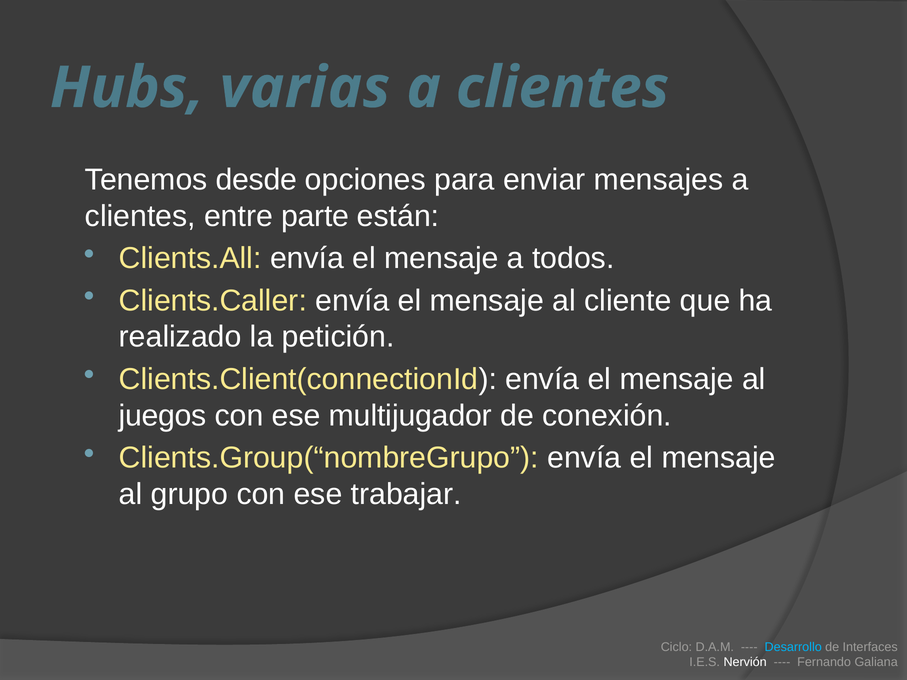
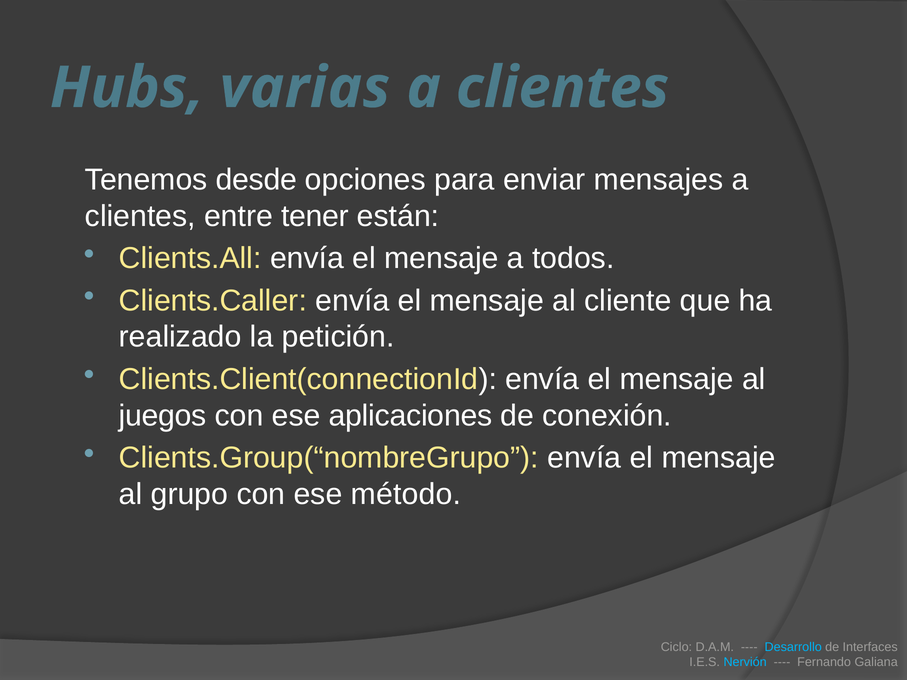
parte: parte -> tener (315, 216)
multijugador: multijugador -> aplicaciones (411, 416)
trabajar: trabajar -> método (406, 494)
Nervión colour: white -> light blue (745, 662)
